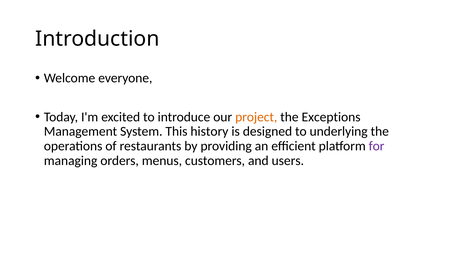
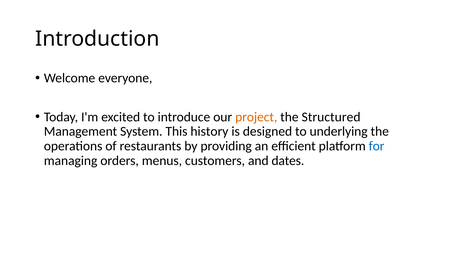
Exceptions: Exceptions -> Structured (331, 117)
for colour: purple -> blue (377, 146)
users: users -> dates (288, 161)
